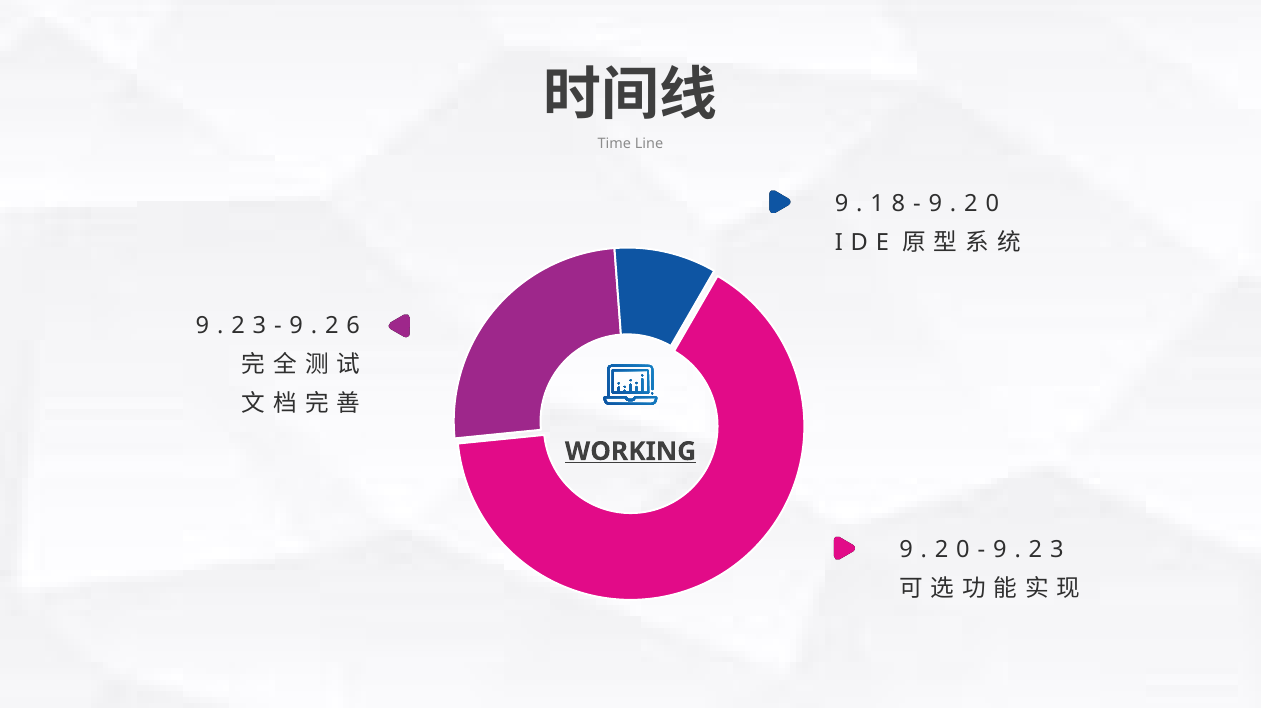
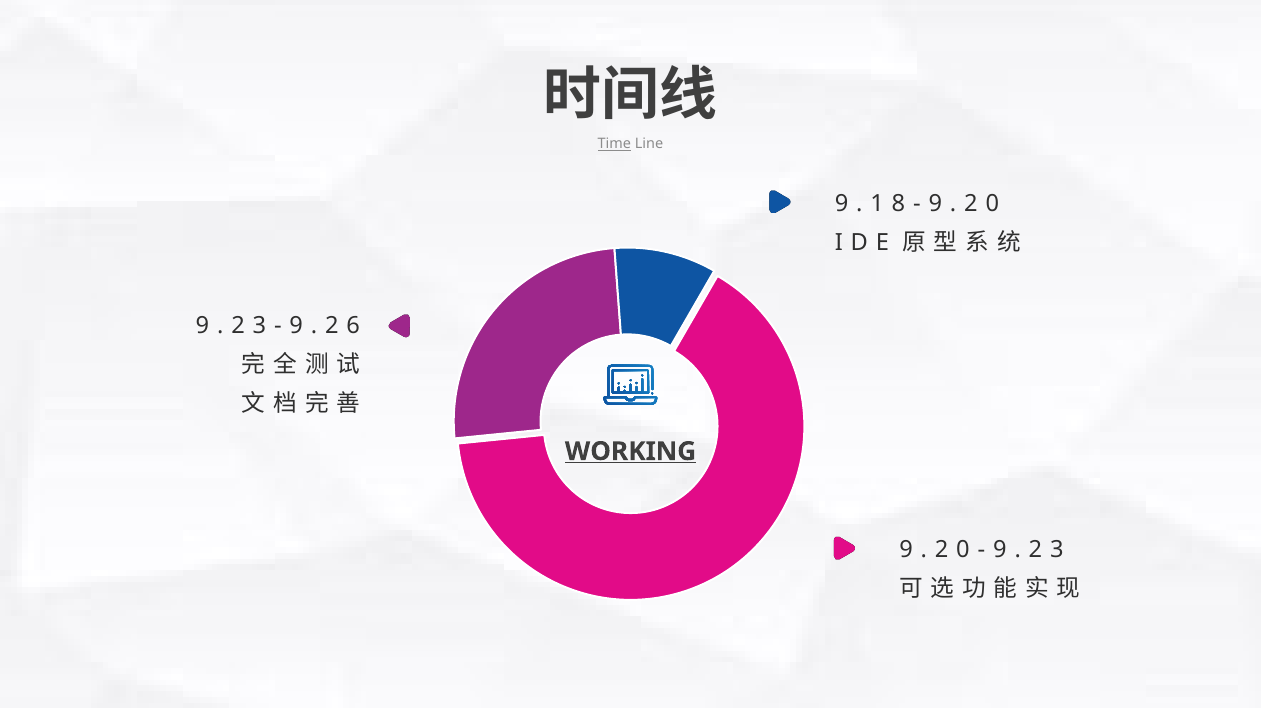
Time underline: none -> present (614, 144)
